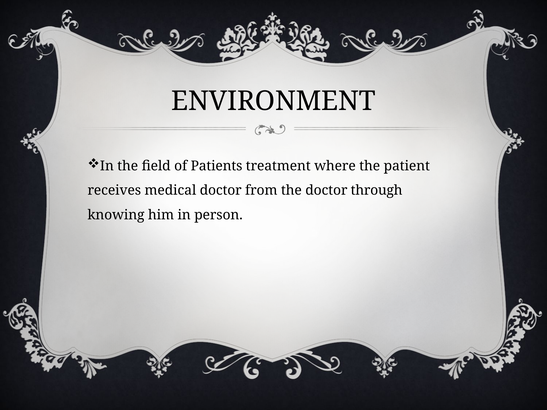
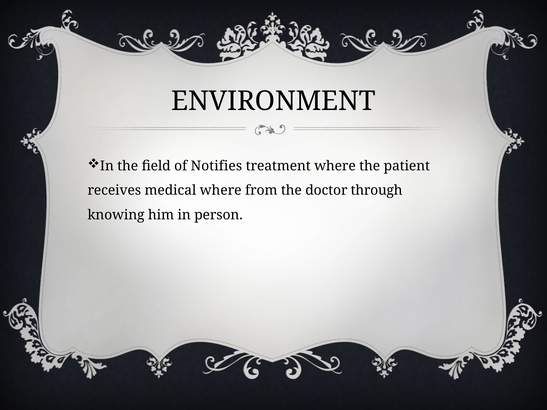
Patients: Patients -> Notifies (216, 166)
medical doctor: doctor -> where (221, 191)
